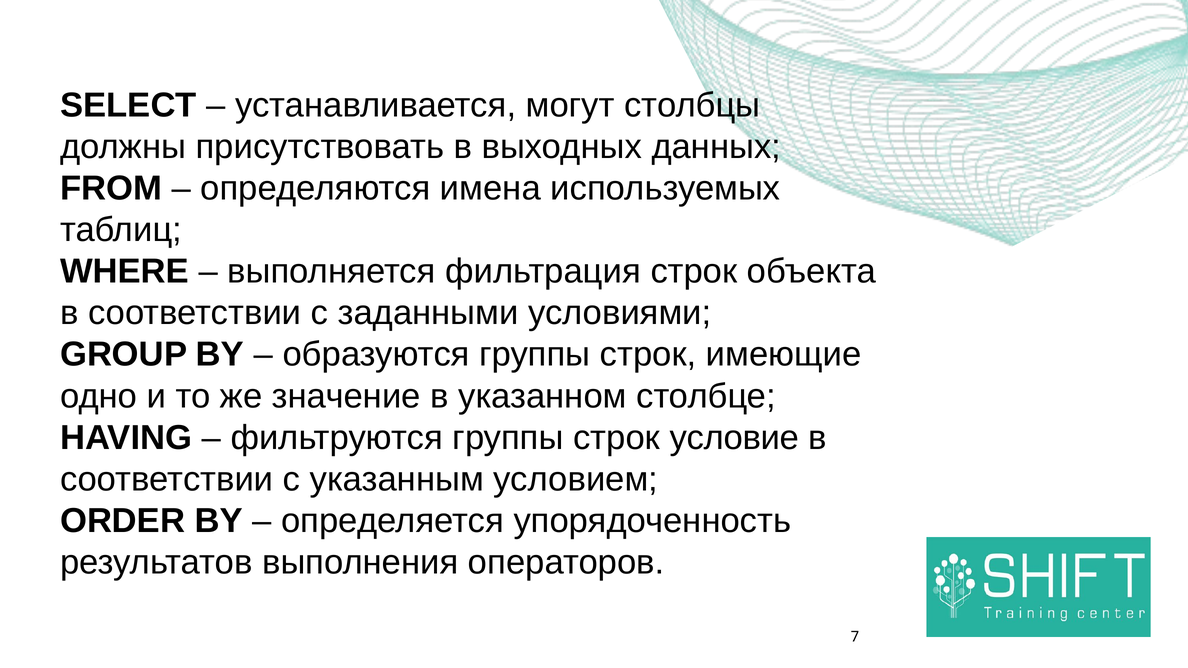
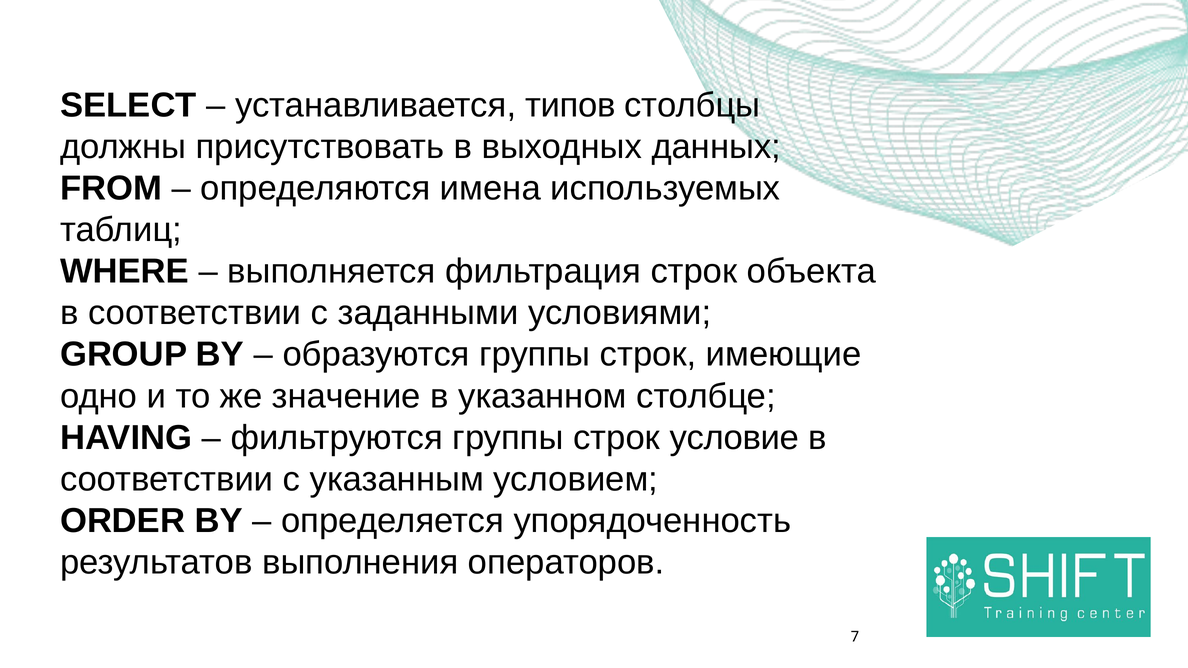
могут: могут -> типов (570, 105)
